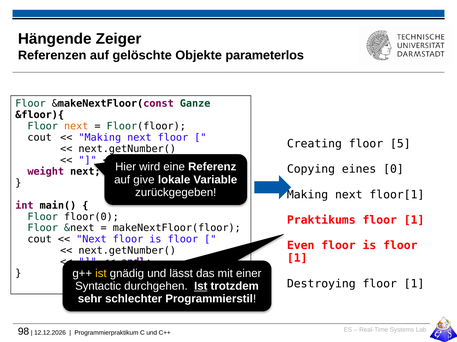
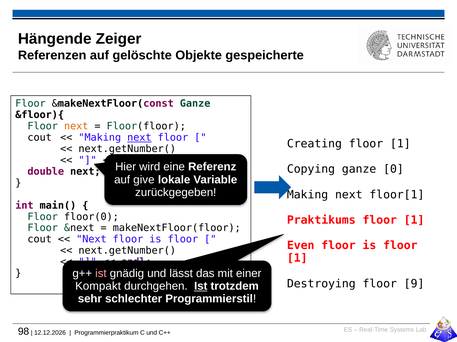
parameterlos: parameterlos -> gespeicherte (265, 55)
next underline: none -> present (139, 138)
Creating floor 5: 5 -> 1 (400, 144)
Copying eines: eines -> ganze (359, 170)
weight: weight -> double (46, 172)
ist colour: yellow -> pink (101, 274)
Destroying floor 1: 1 -> 9 (414, 284)
Syntactic: Syntactic -> Kompakt (98, 287)
